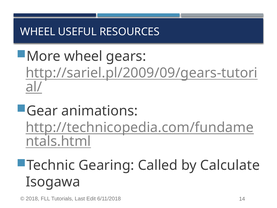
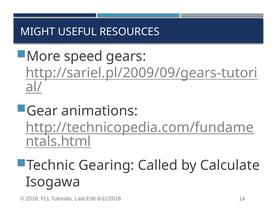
WHEEL: WHEEL -> MIGHT (38, 32)
More wheel: wheel -> speed (83, 56)
